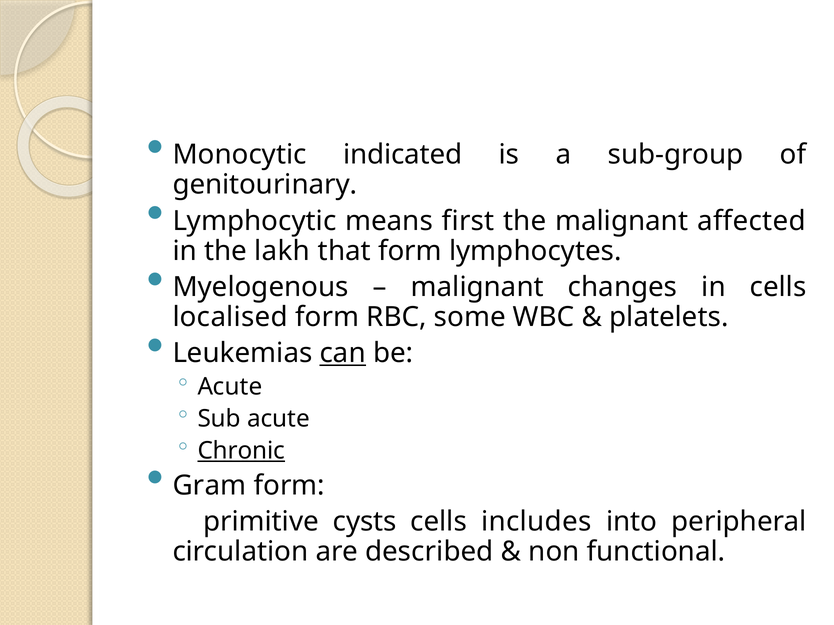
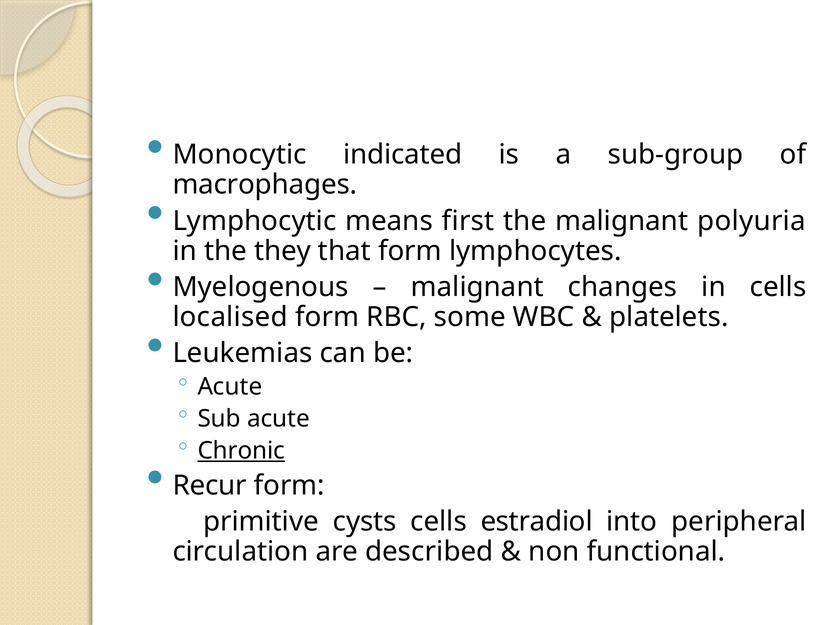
genitourinary: genitourinary -> macrophages (265, 185)
affected: affected -> polyuria (751, 221)
lakh: lakh -> they (282, 251)
can underline: present -> none (343, 354)
Gram: Gram -> Recur (210, 486)
includes: includes -> estradiol (537, 522)
